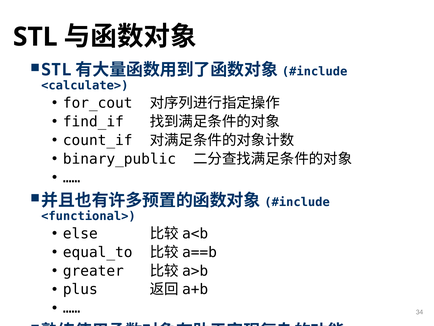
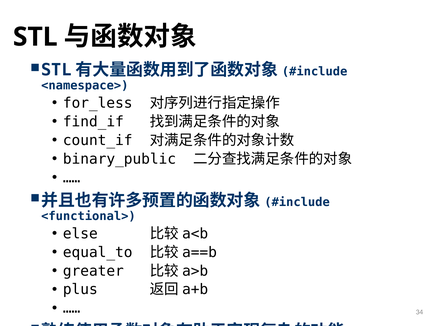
<calculate>: <calculate> -> <namespace> (85, 86)
for_cout: for_cout -> for_less (98, 103)
